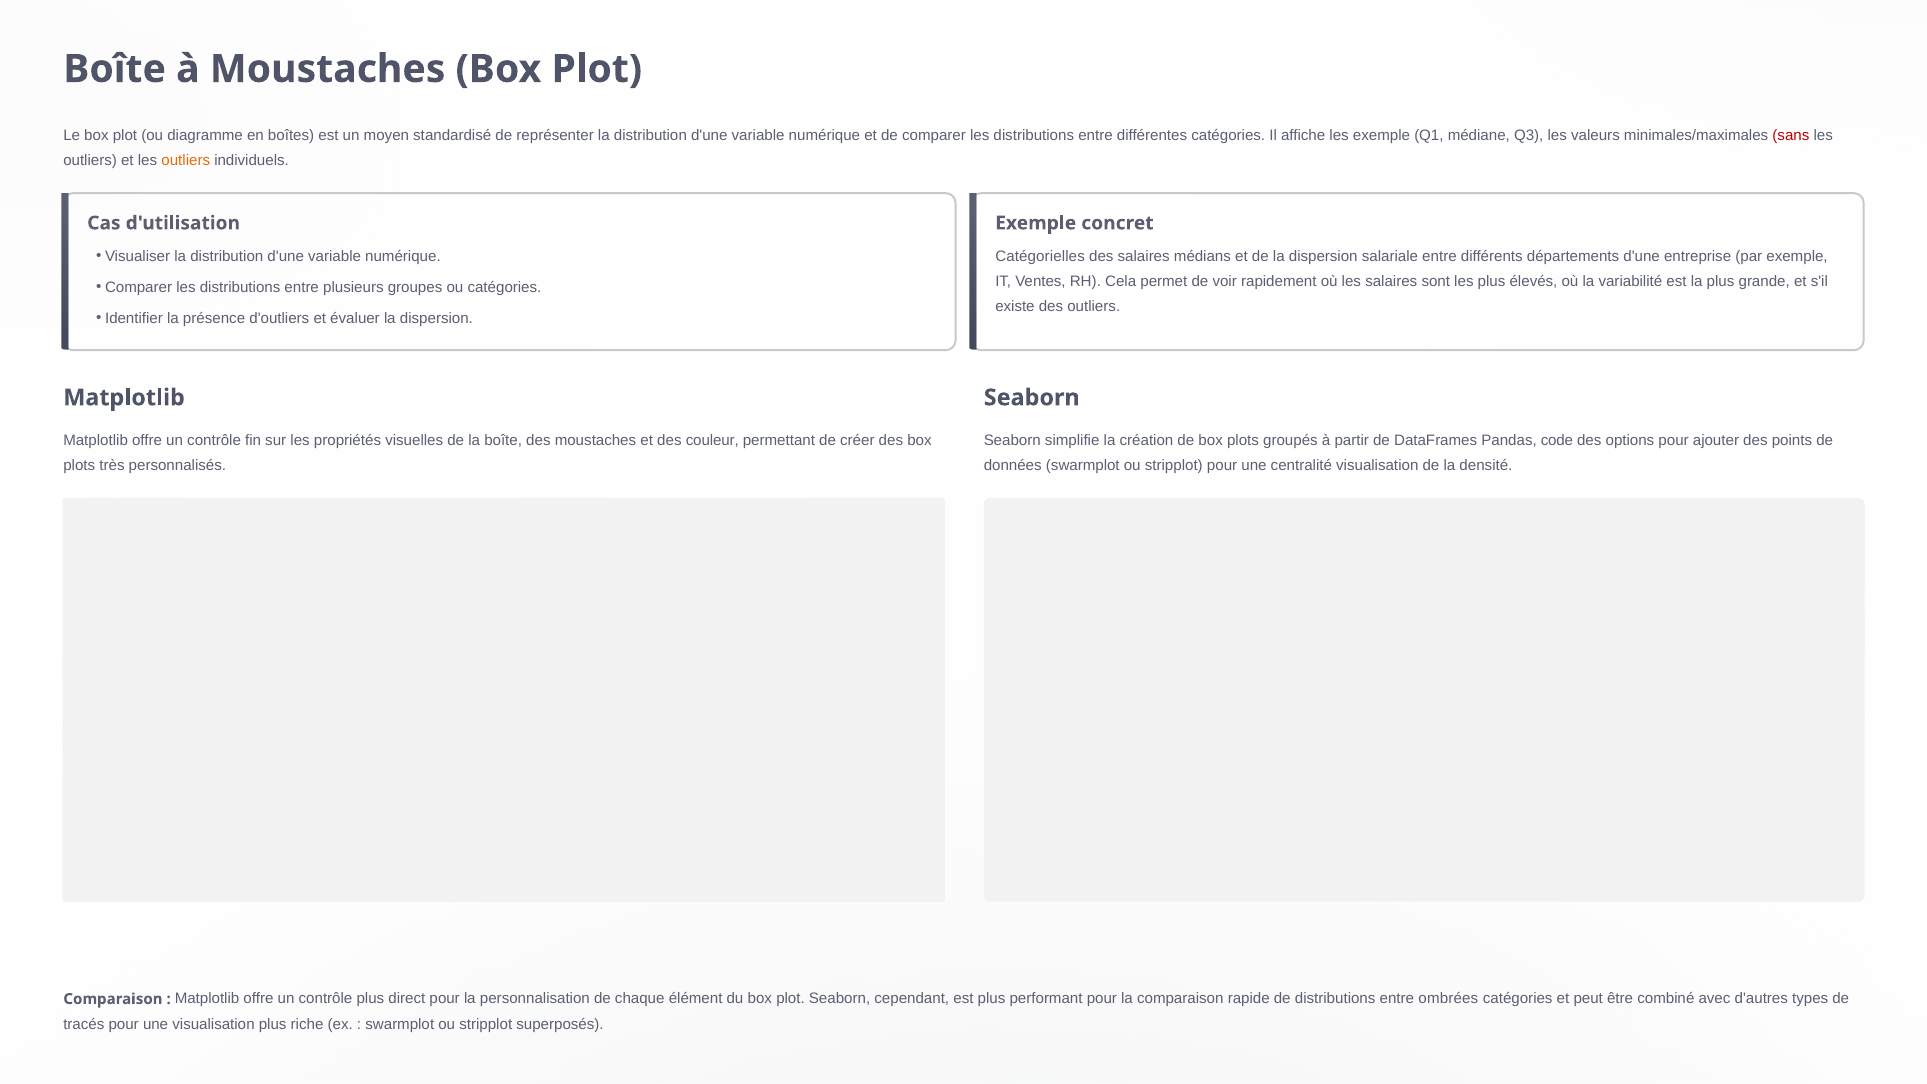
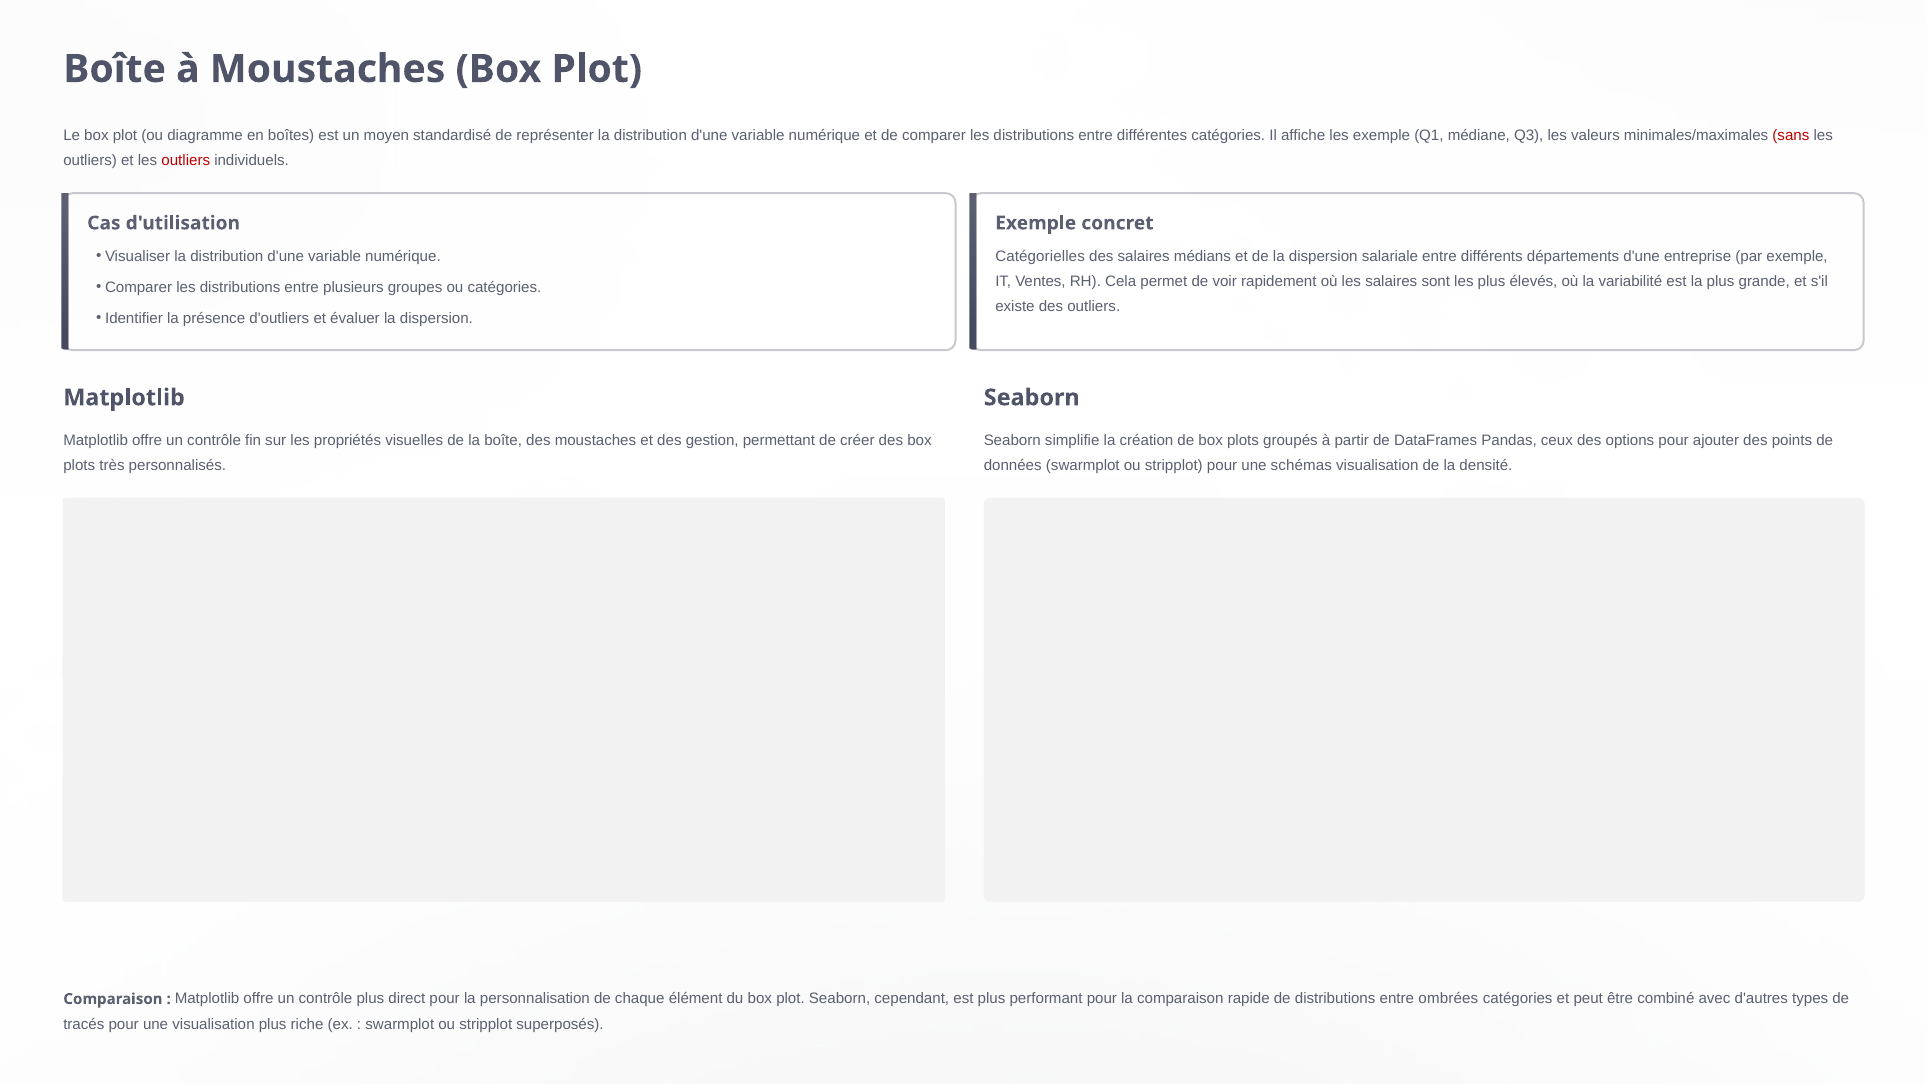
outliers colour: orange -> red (186, 161)
couleur: couleur -> gestion (712, 440)
code: code -> ceux (1557, 440)
centralité: centralité -> schémas (1301, 465)
